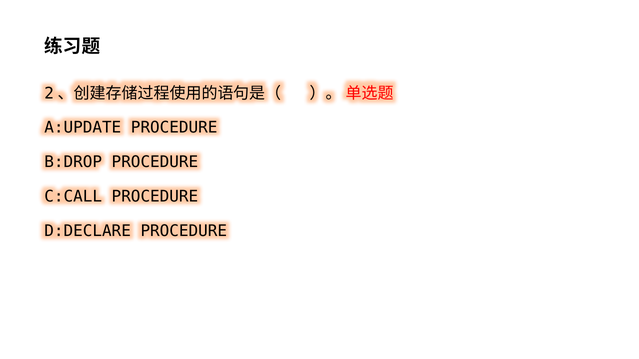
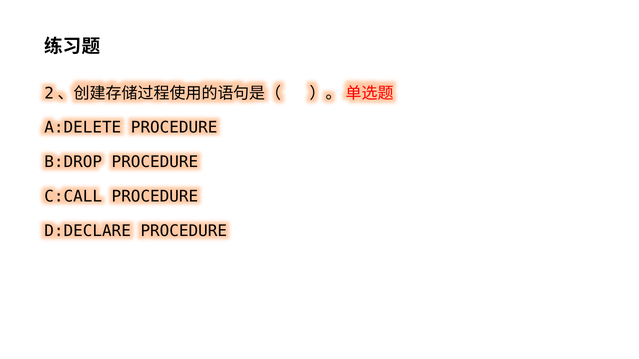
A:UPDATE: A:UPDATE -> A:DELETE (83, 128)
